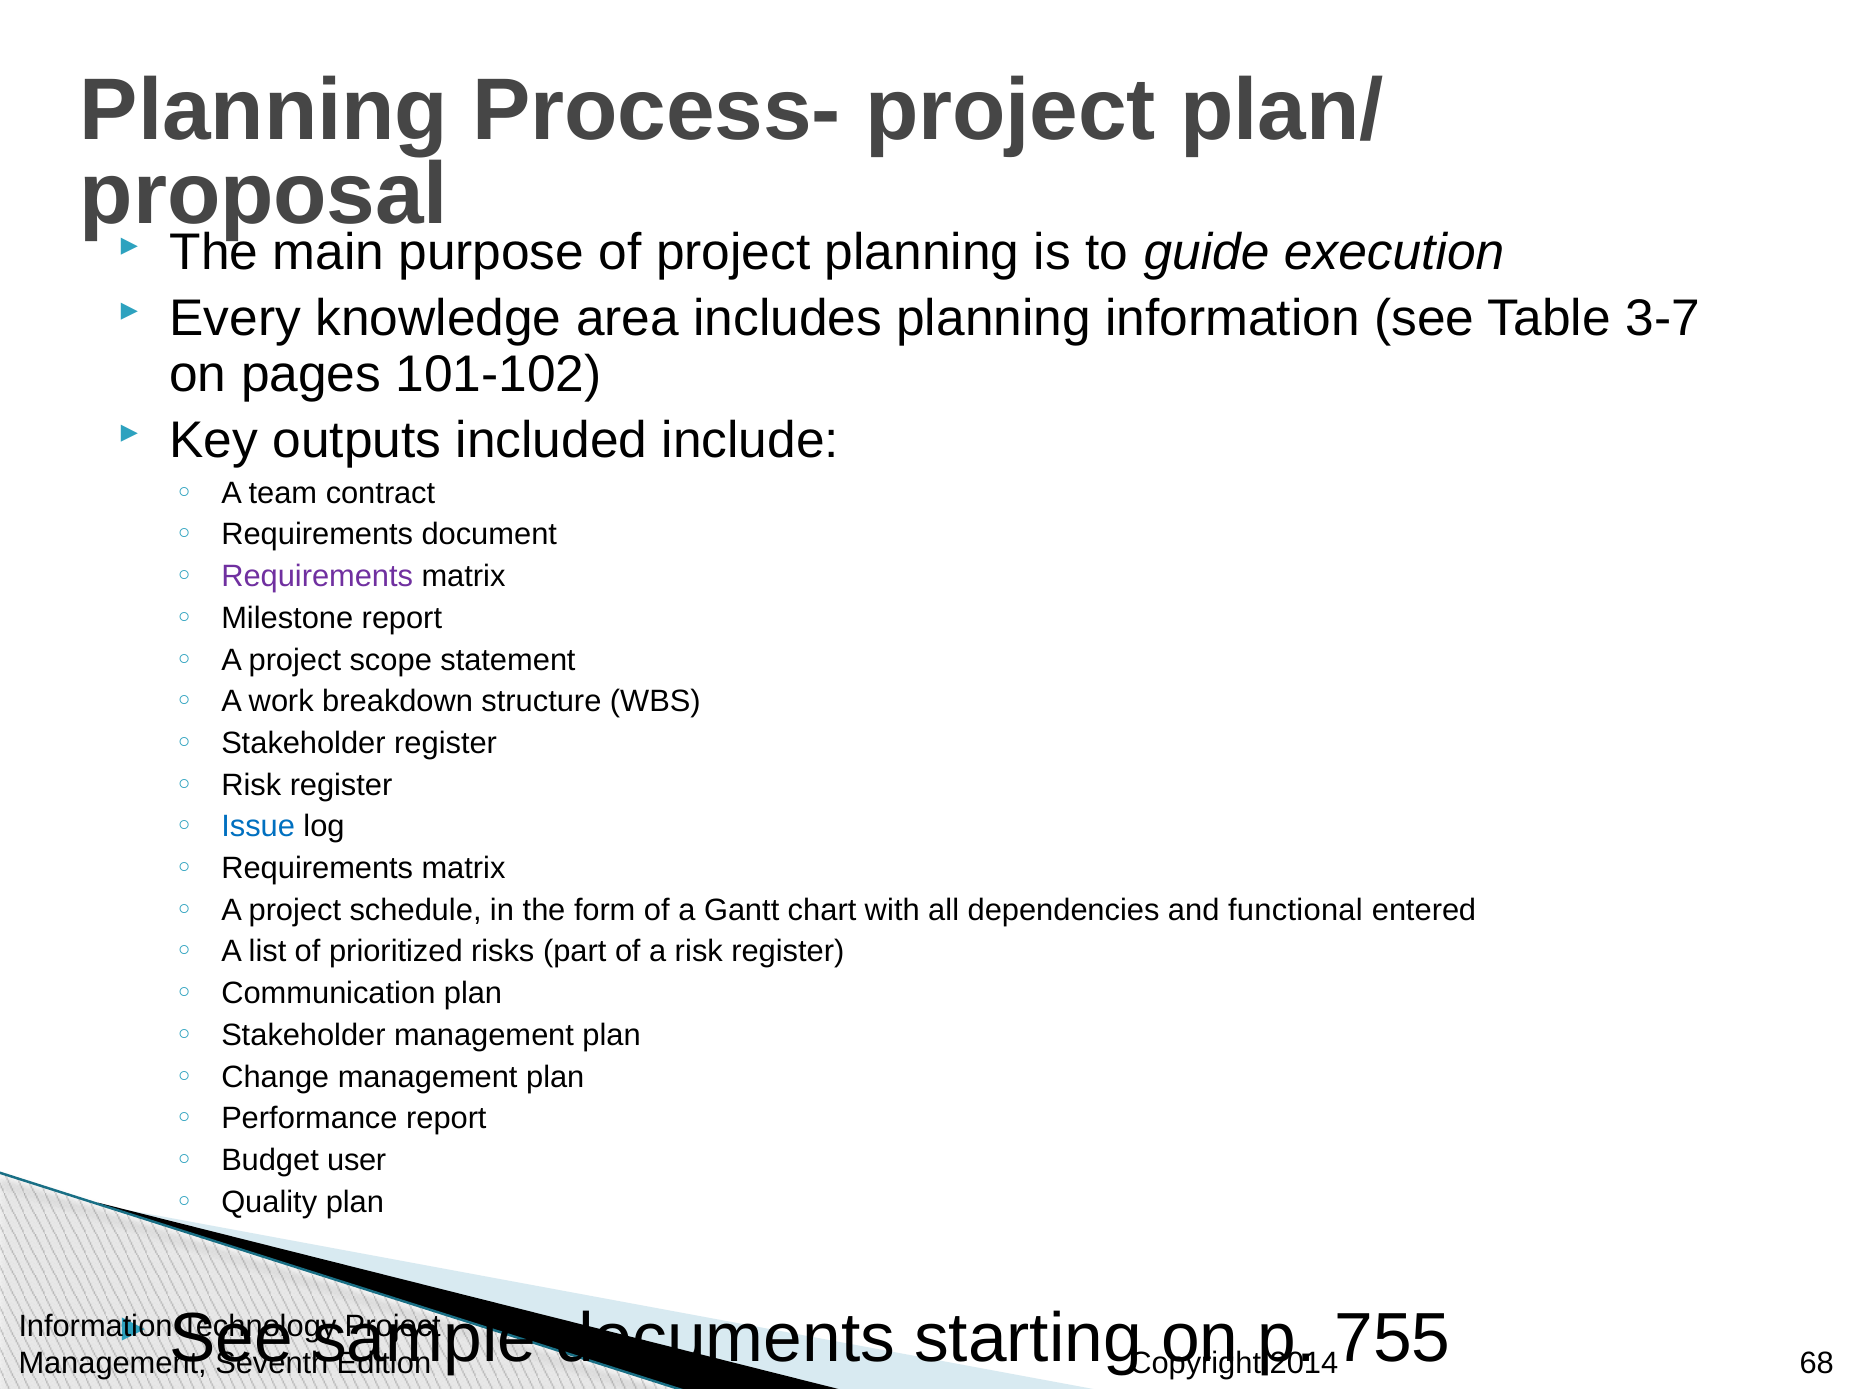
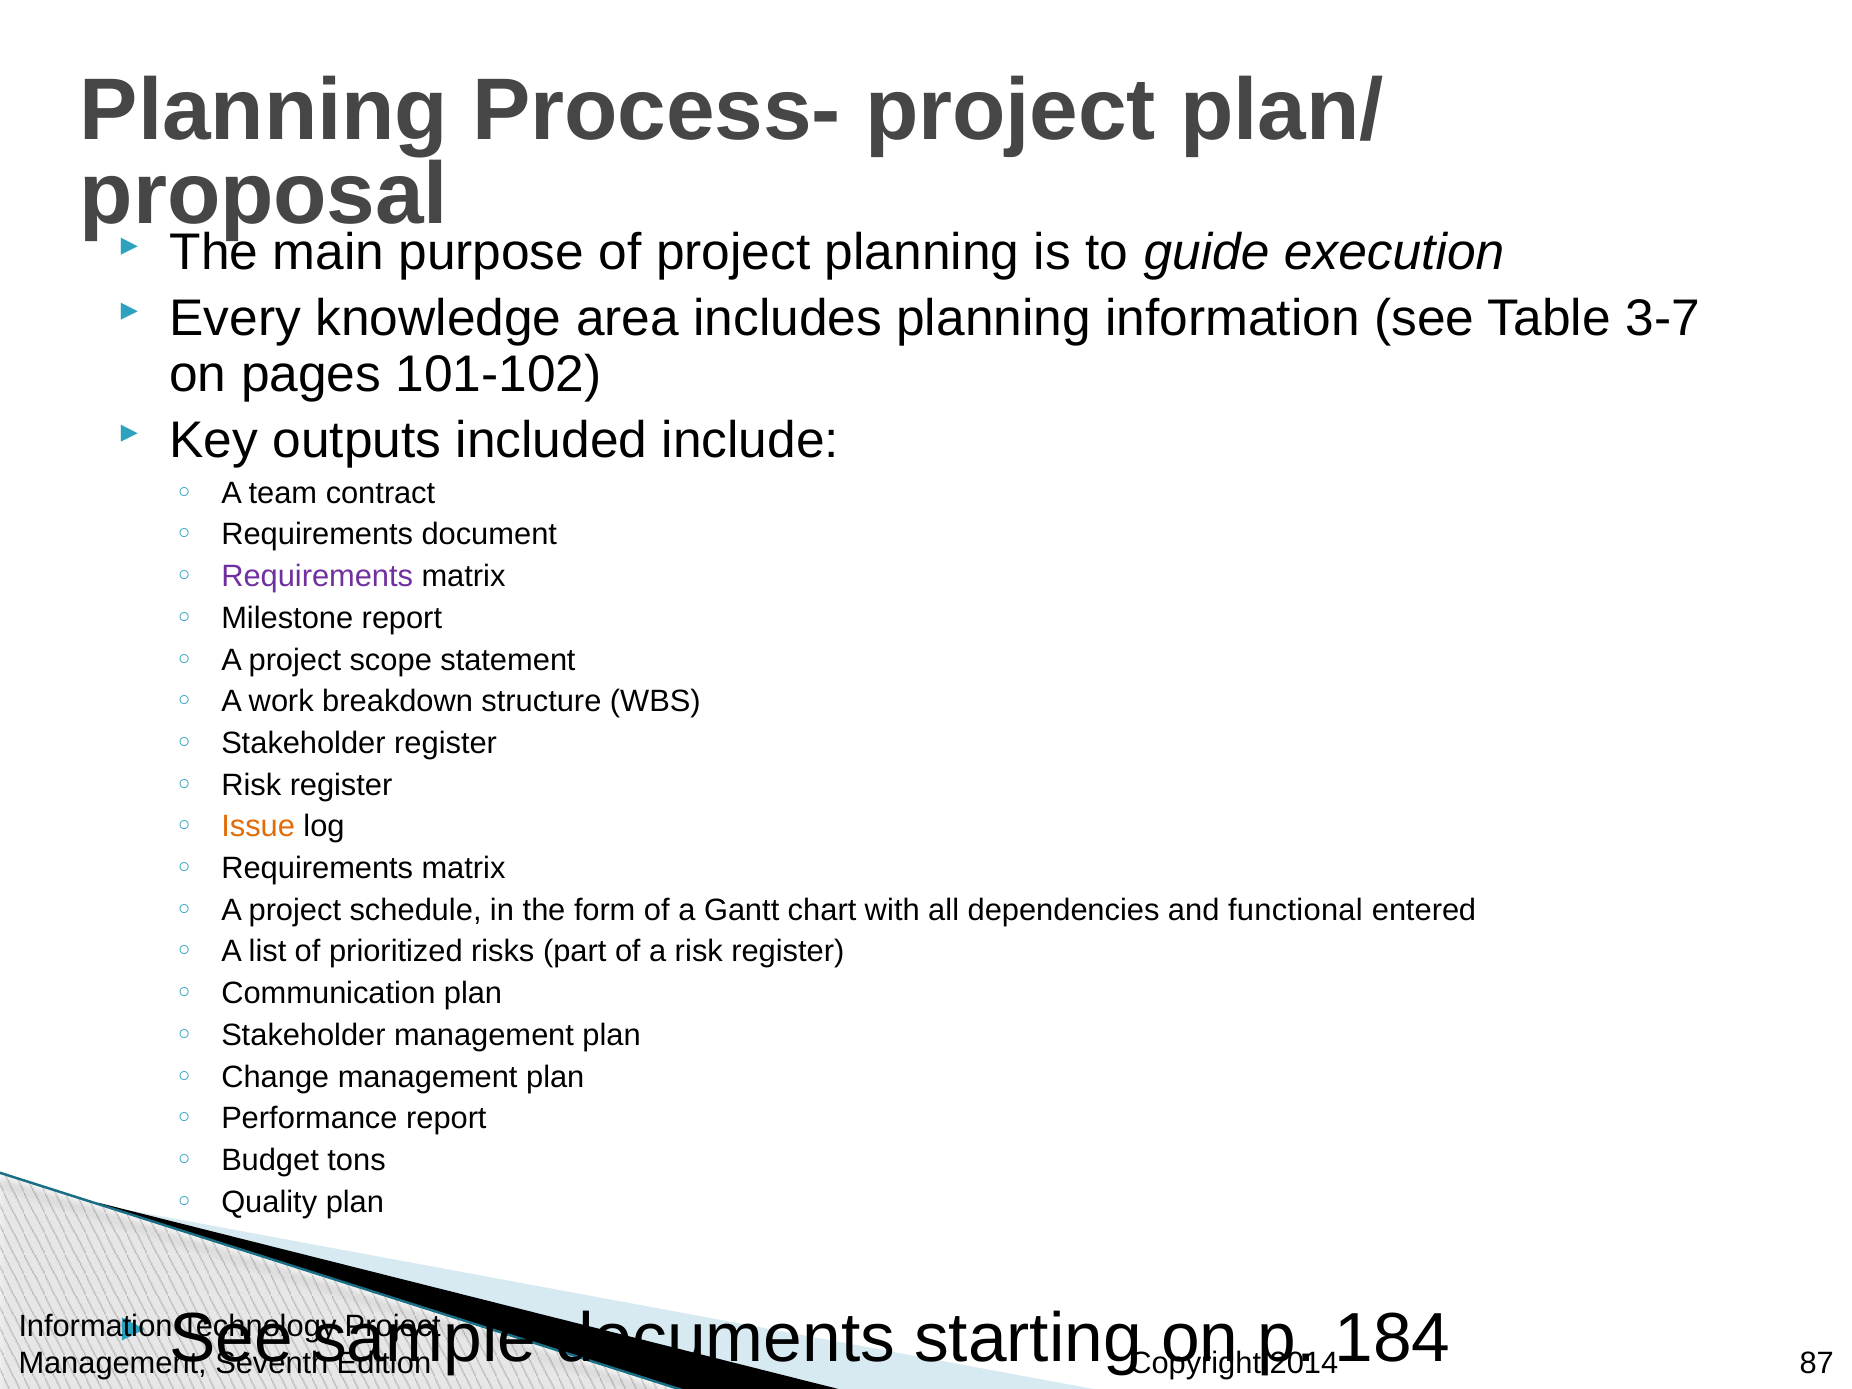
Issue colour: blue -> orange (258, 827)
user: user -> tons (357, 1160)
755: 755 -> 184 (1393, 1338)
68: 68 -> 87 (1817, 1363)
